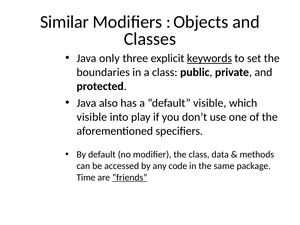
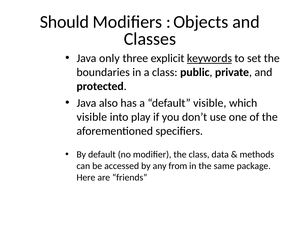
Similar: Similar -> Should (64, 22)
code: code -> from (178, 166)
Time: Time -> Here (86, 177)
friends underline: present -> none (130, 177)
